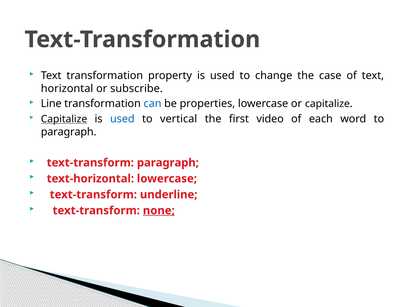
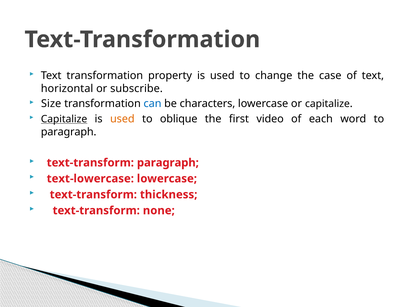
Line: Line -> Size (51, 104)
properties: properties -> characters (207, 104)
used colour: blue -> orange (122, 119)
vertical: vertical -> oblique (179, 119)
text-horizontal: text-horizontal -> text-lowercase (90, 178)
underline: underline -> thickness (169, 194)
none underline: present -> none (159, 210)
